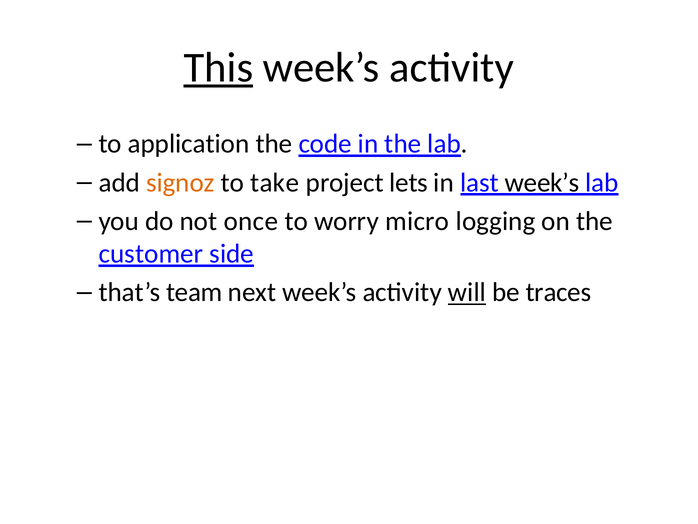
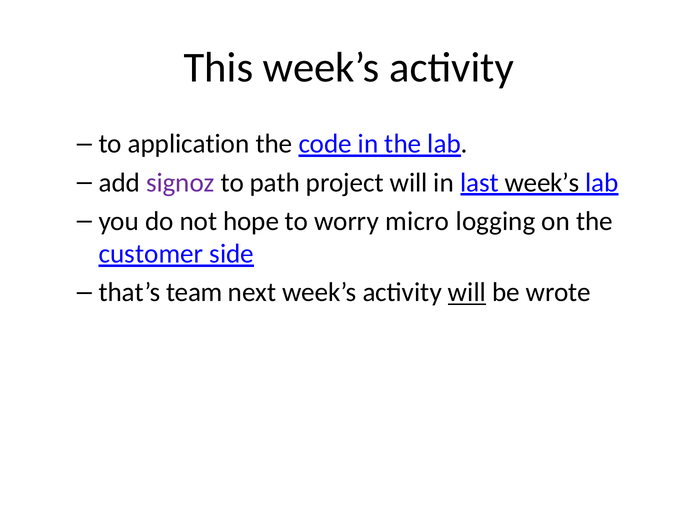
This underline: present -> none (218, 68)
signoz colour: orange -> purple (180, 182)
take: take -> path (275, 182)
project lets: lets -> will (409, 182)
once: once -> hope (251, 221)
traces: traces -> wrote (558, 292)
